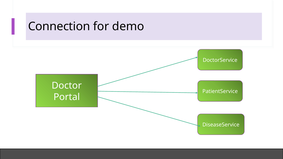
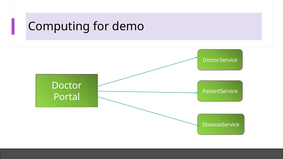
Connection: Connection -> Computing (59, 26)
